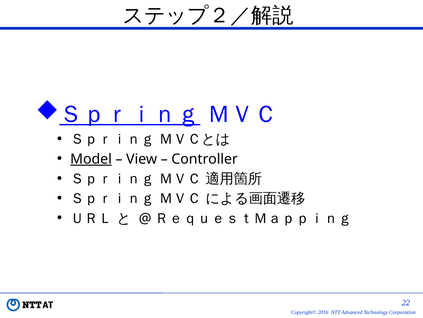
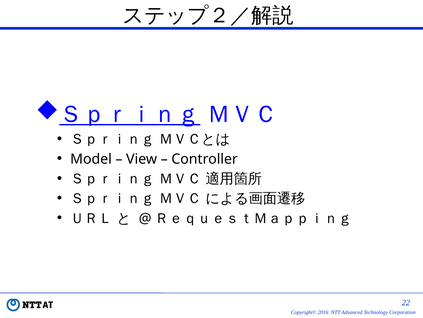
Model underline: present -> none (91, 159)
